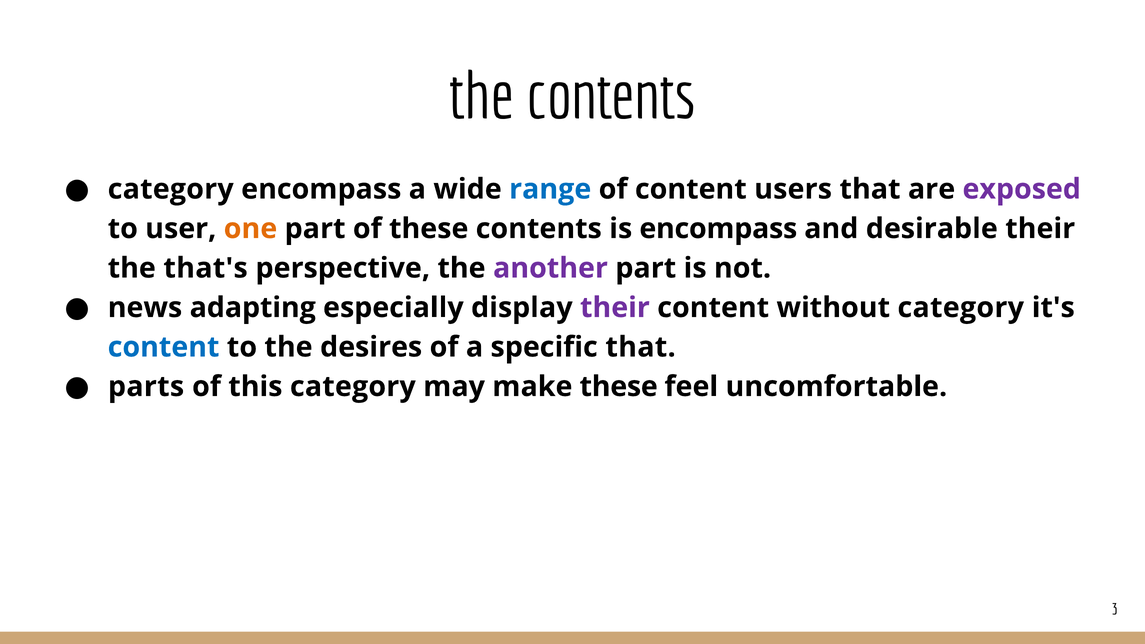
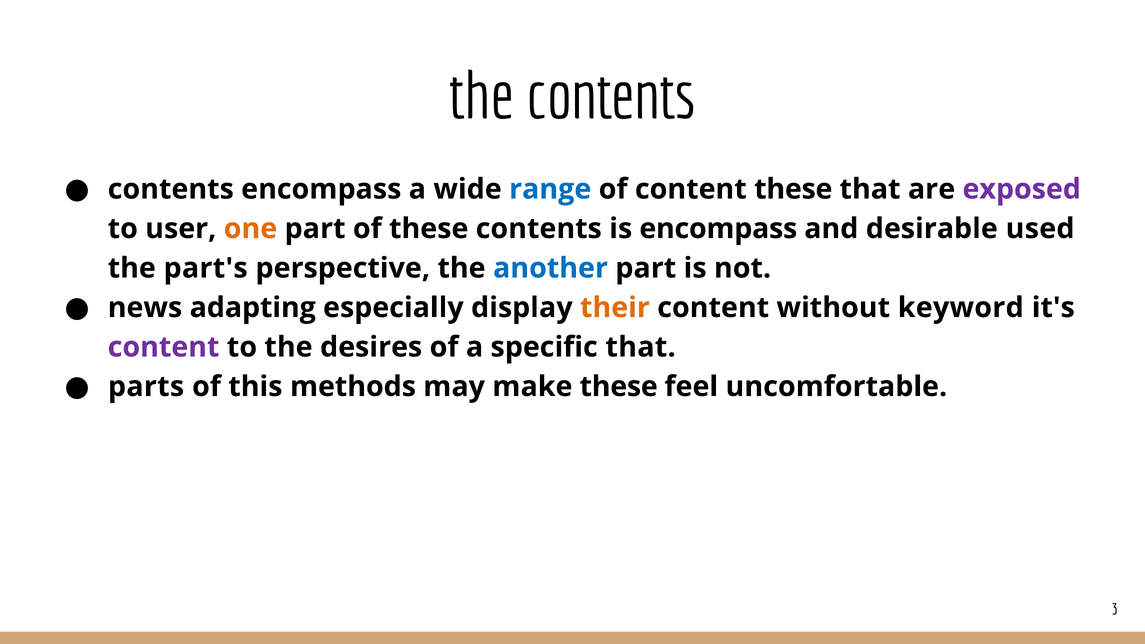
category: category -> contents (171, 189)
content users: users -> these (793, 189)
desirable their: their -> used (1040, 229)
that's: that's -> part's (206, 268)
another colour: purple -> blue (550, 268)
their colour: purple -> orange (615, 308)
without category: category -> keyword (961, 308)
content colour: blue -> purple (164, 347)
this category: category -> methods (353, 387)
